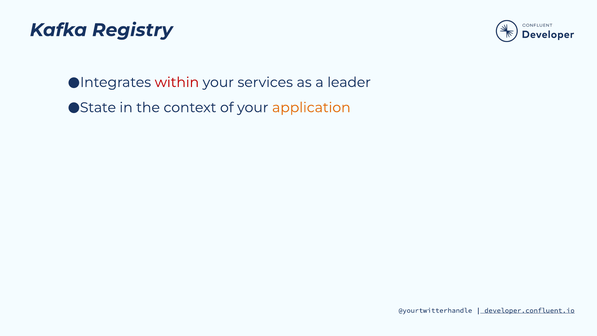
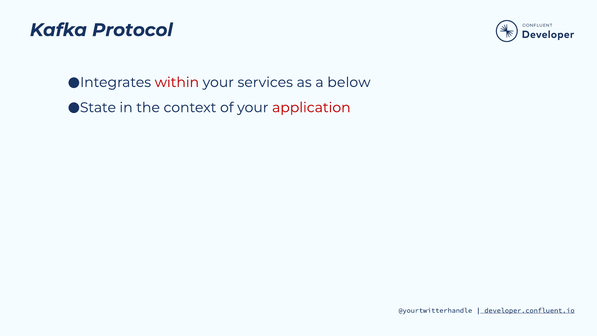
Registry: Registry -> Protocol (132, 30)
leader: leader -> below (349, 82)
application colour: orange -> red (311, 107)
